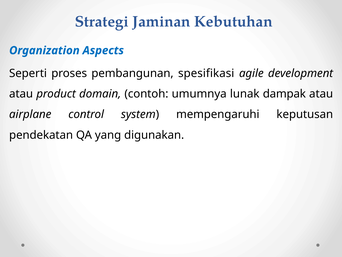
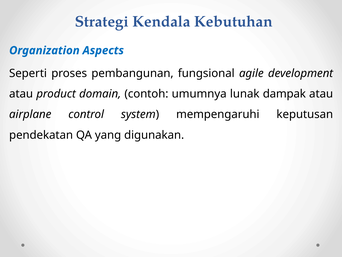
Jaminan: Jaminan -> Kendala (161, 22)
spesifikasi: spesifikasi -> fungsional (206, 73)
